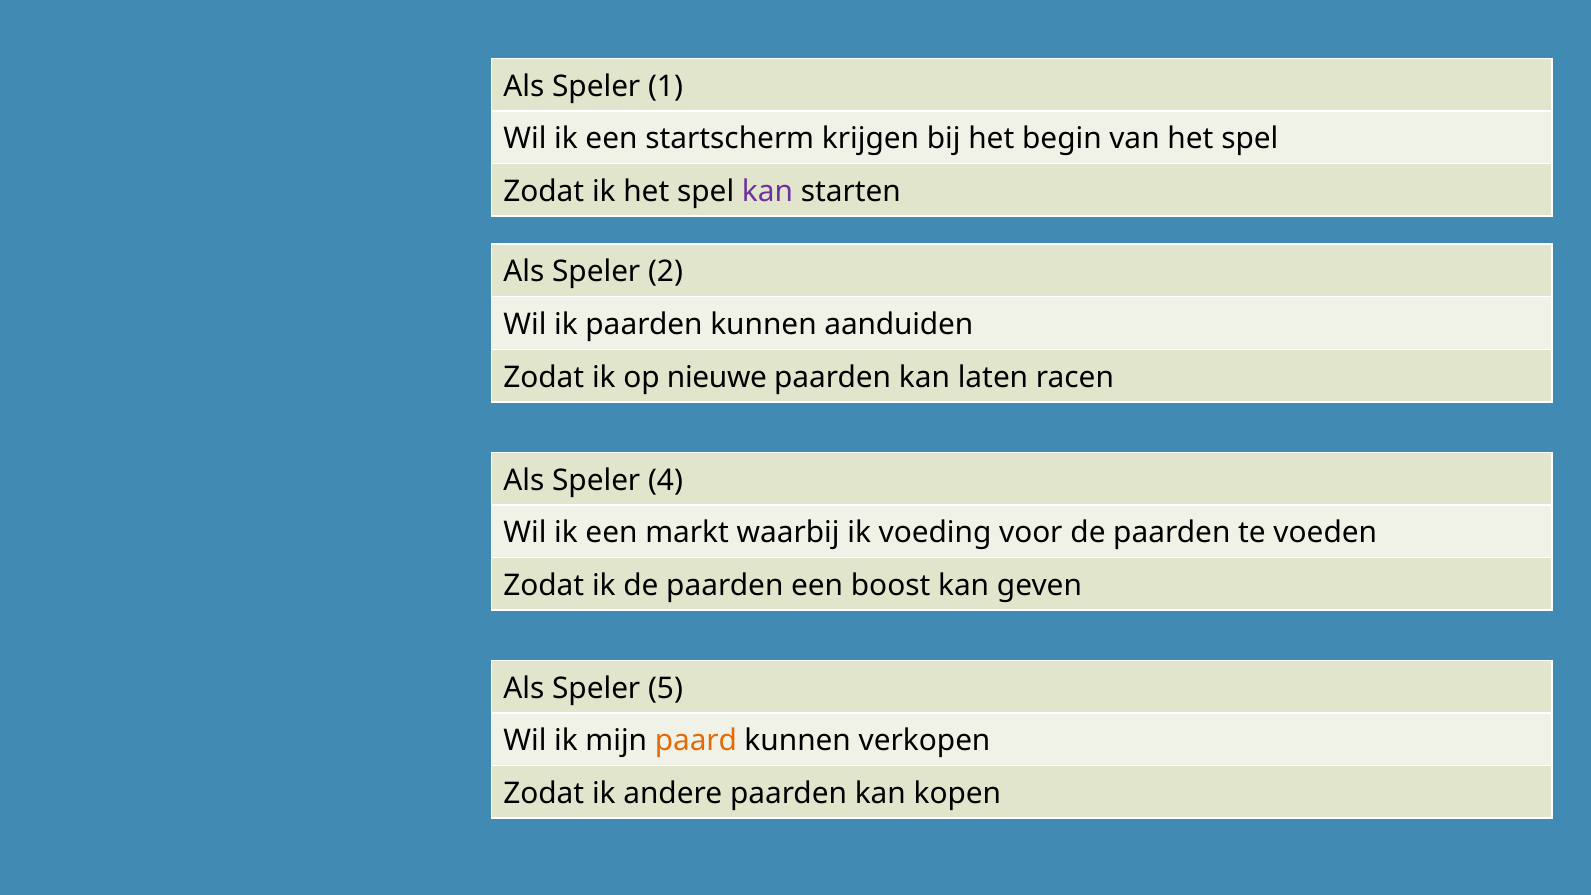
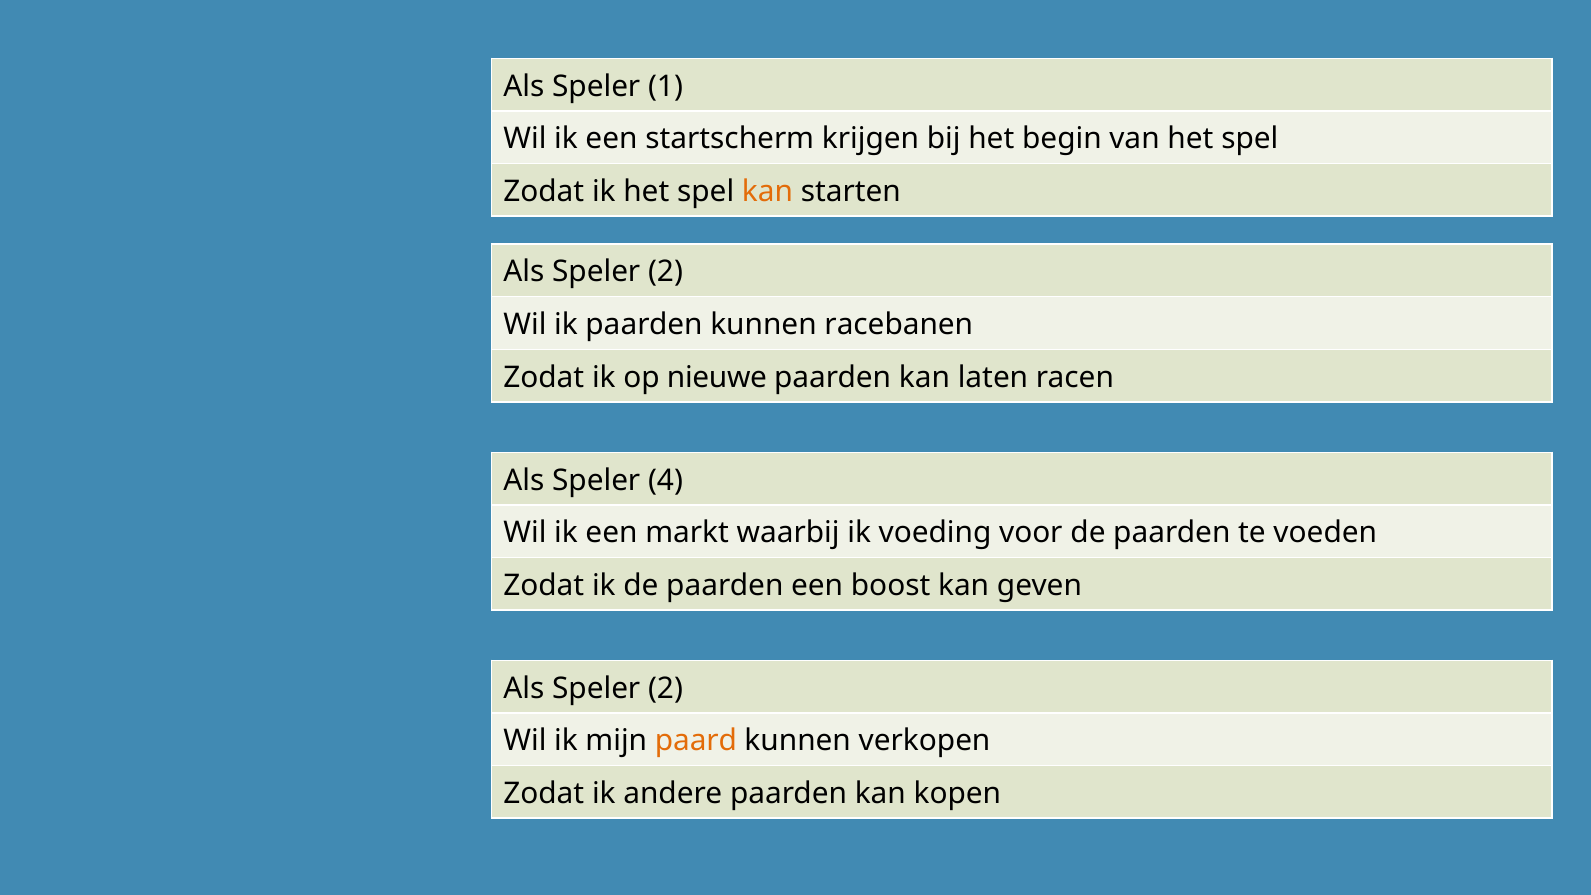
kan colour: purple -> orange (768, 191)
aanduiden: aanduiden -> racebanen (899, 325)
5: 5 -> 2 (666, 688)
